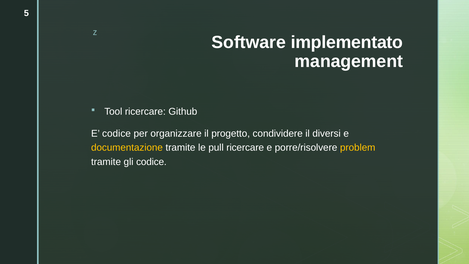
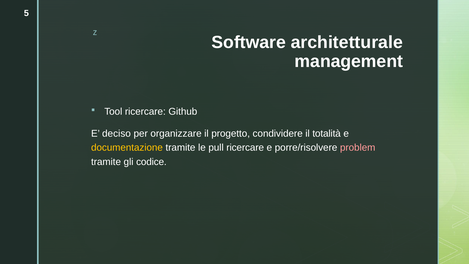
implementato: implementato -> architetturale (347, 42)
E codice: codice -> deciso (116, 134)
diversi: diversi -> totalità (327, 134)
problem colour: yellow -> pink (358, 148)
